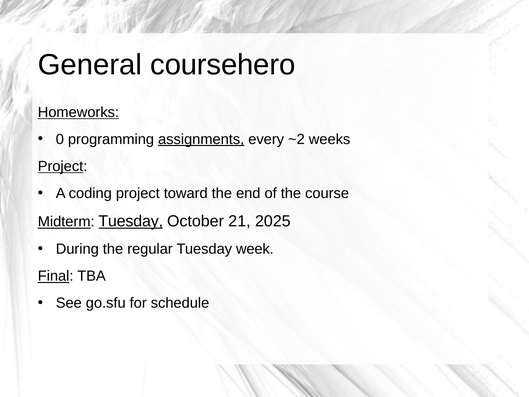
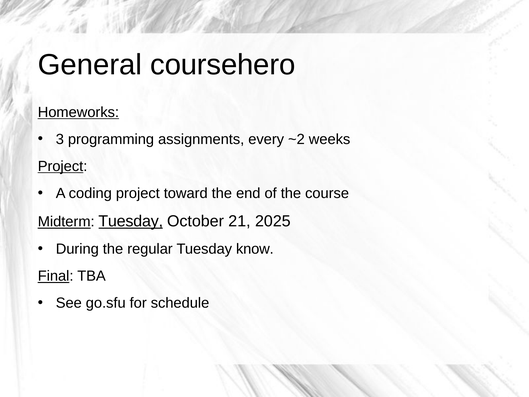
0: 0 -> 3 (60, 139)
assignments underline: present -> none (201, 139)
week: week -> know (255, 249)
